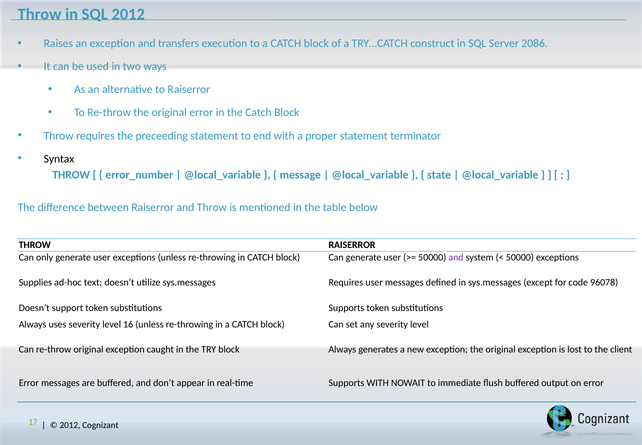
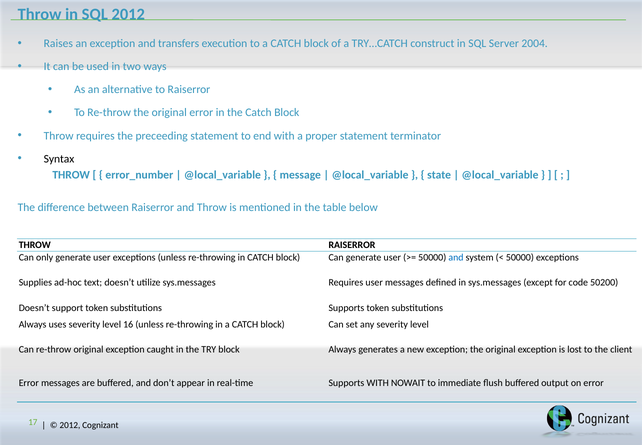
2086: 2086 -> 2004 (535, 43)
and colour: purple -> blue (456, 257)
96078: 96078 -> 50200 (604, 282)
